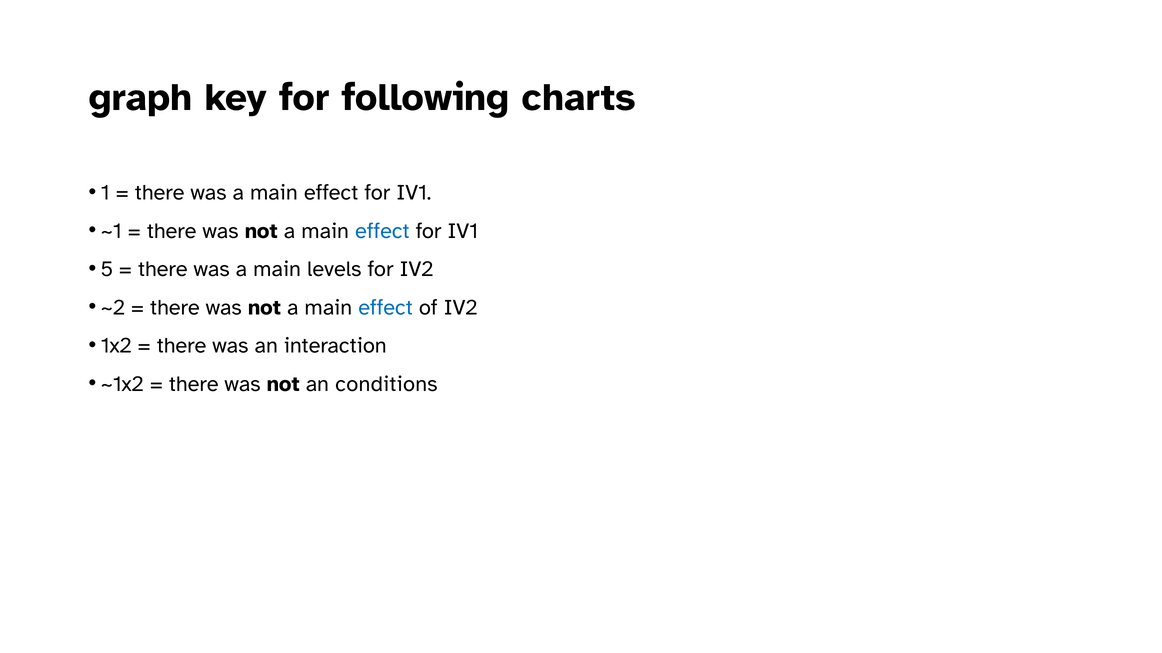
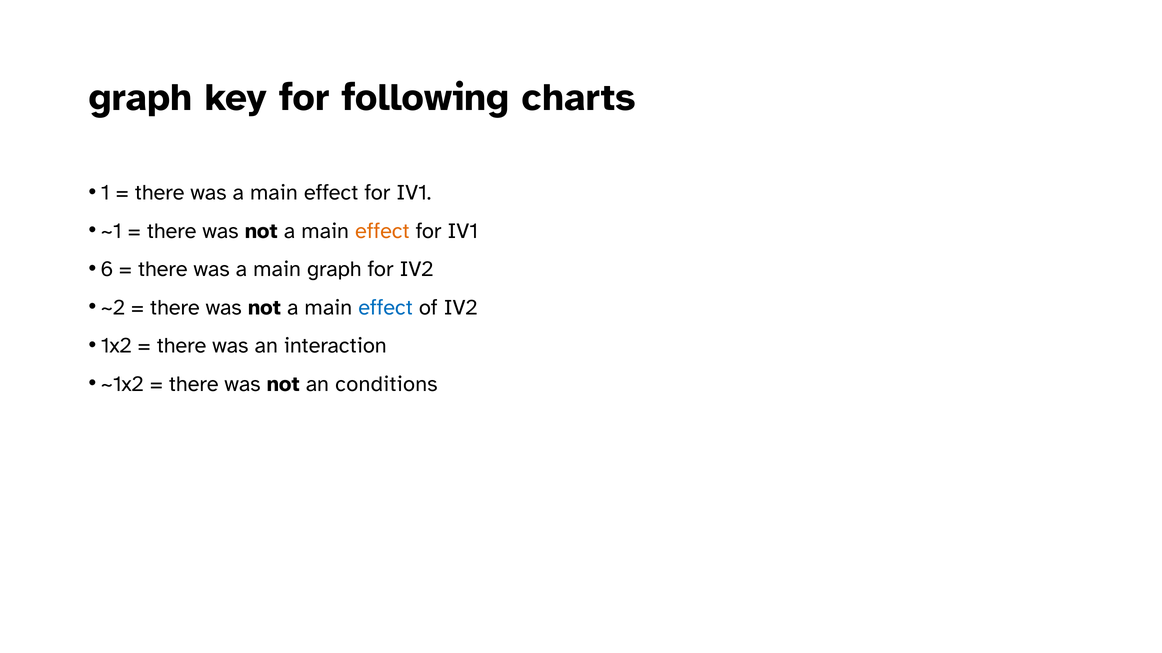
effect colour: blue -> orange (382, 231)
5: 5 -> 6 (107, 269)
main levels: levels -> graph (334, 269)
